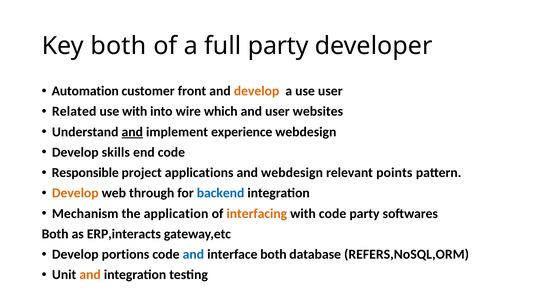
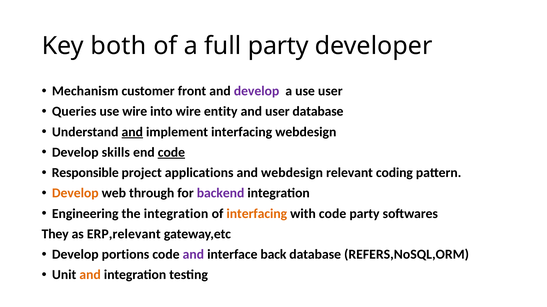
Automation: Automation -> Mechanism (85, 91)
develop colour: orange -> purple (257, 91)
Related: Related -> Queries (74, 112)
use with: with -> wire (135, 112)
which: which -> entity (221, 112)
user websites: websites -> database (318, 112)
implement experience: experience -> interfacing (242, 132)
code underline: none -> present (171, 153)
points: points -> coding (394, 173)
backend colour: blue -> purple (221, 194)
Mechanism: Mechanism -> Engineering (85, 214)
the application: application -> integration (176, 214)
Both: Both -> They (55, 235)
ERP,interacts: ERP,interacts -> ERP,relevant (124, 235)
and colour: blue -> purple (193, 255)
interface both: both -> back (273, 255)
